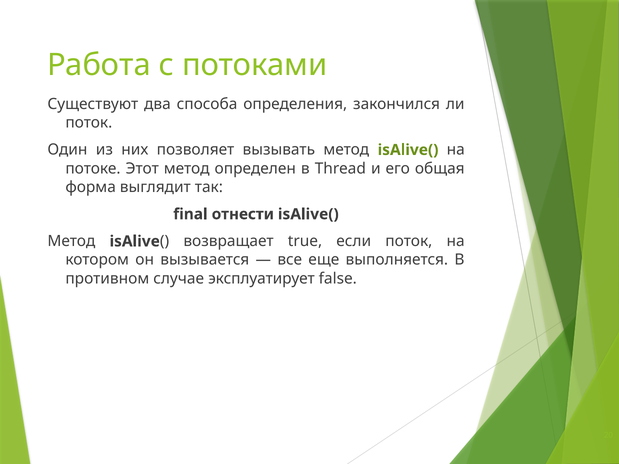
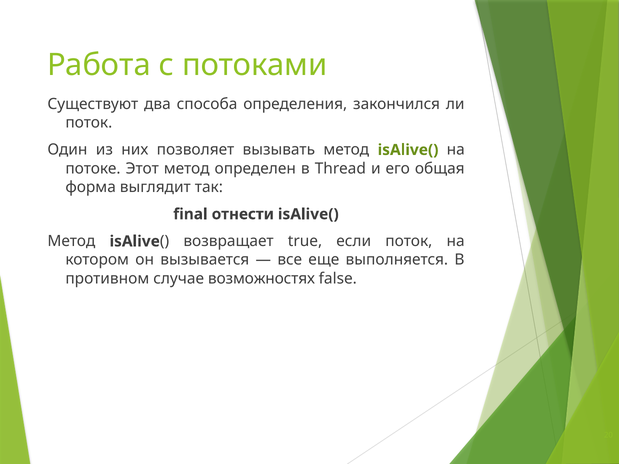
эксплуатирует: эксплуатирует -> возможностях (261, 279)
